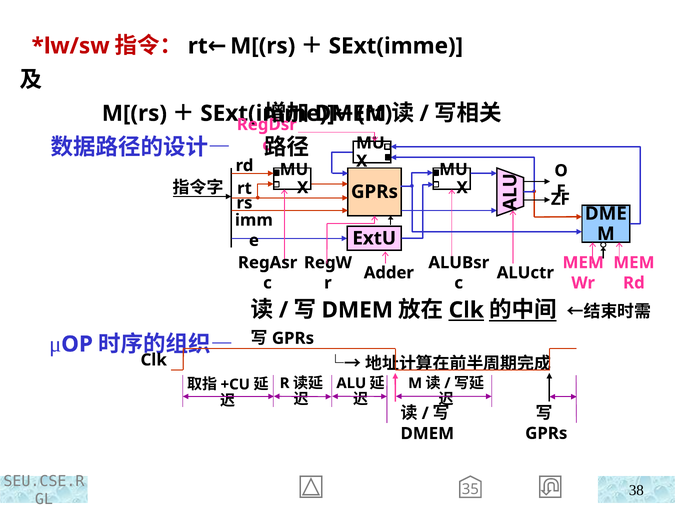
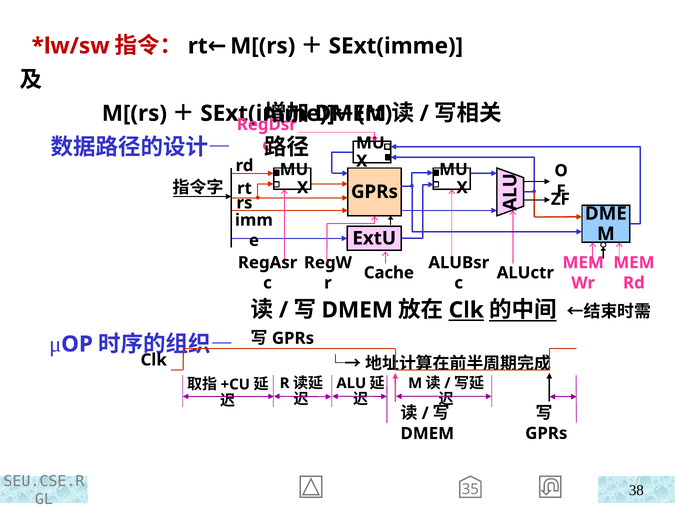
Adder: Adder -> Cache (389, 273)
